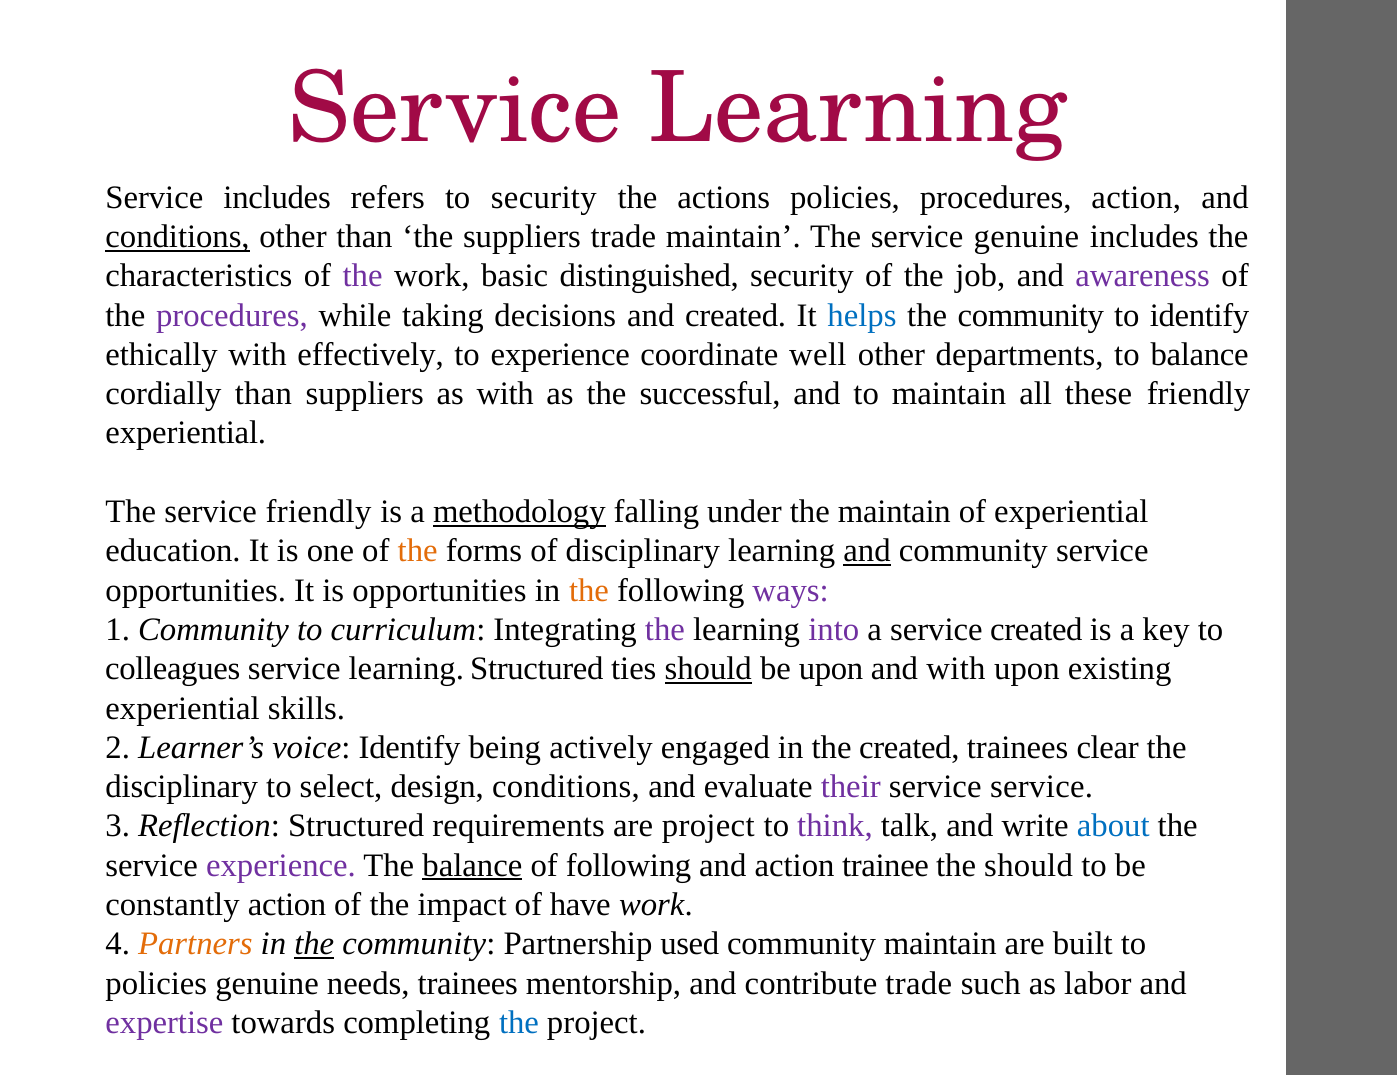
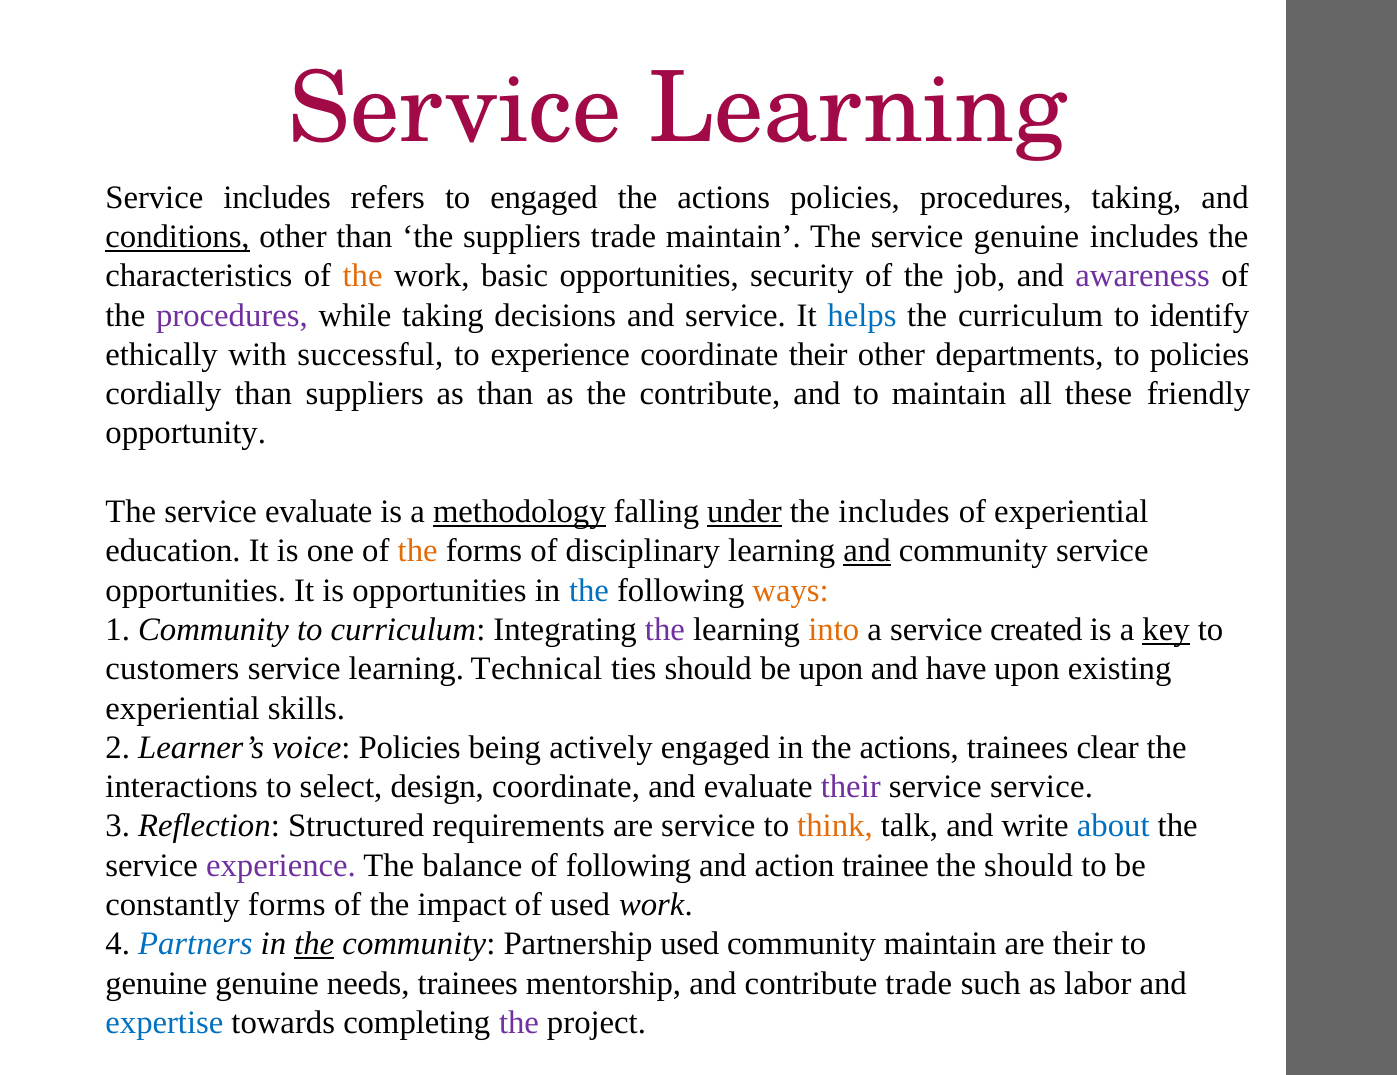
to security: security -> engaged (544, 197)
procedures action: action -> taking (1136, 197)
the colour: purple -> orange (363, 276)
basic distinguished: distinguished -> opportunities (649, 276)
and created: created -> service (735, 315)
community: community -> curriculum (1031, 315)
effectively: effectively -> successful (370, 355)
coordinate well: well -> their (818, 355)
to balance: balance -> policies (1200, 355)
as with: with -> than (505, 394)
the successful: successful -> contribute (710, 394)
experiential: experiential -> opportunity (186, 433)
service friendly: friendly -> evaluate (319, 512)
under underline: none -> present (744, 512)
the maintain: maintain -> includes (894, 512)
the colour: orange -> blue (589, 590)
ways colour: purple -> orange (791, 590)
into colour: purple -> orange (834, 630)
key underline: none -> present (1166, 630)
colleagues: colleagues -> customers (172, 669)
learning Structured: Structured -> Technical (536, 669)
should underline: present -> none (708, 669)
and with: with -> have (956, 669)
voice Identify: Identify -> Policies (410, 748)
in the created: created -> actions (909, 748)
disciplinary: disciplinary -> interactions (182, 787)
design conditions: conditions -> coordinate (566, 787)
are project: project -> service (708, 826)
think colour: purple -> orange (835, 826)
balance underline: present -> none (472, 865)
constantly action: action -> forms (287, 905)
of have: have -> used (580, 905)
Partners colour: orange -> blue (195, 944)
are built: built -> their (1083, 944)
policies: policies -> genuine (156, 983)
expertise colour: purple -> blue (164, 1023)
the colour: blue -> purple (519, 1023)
